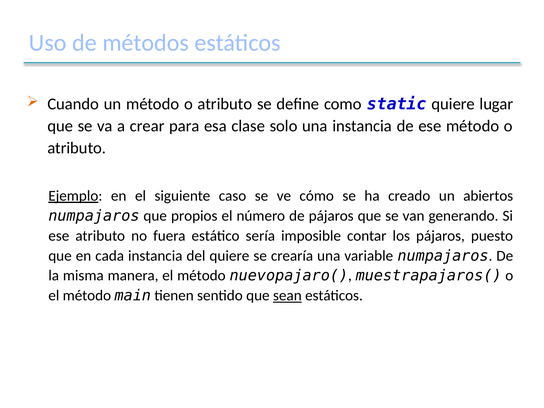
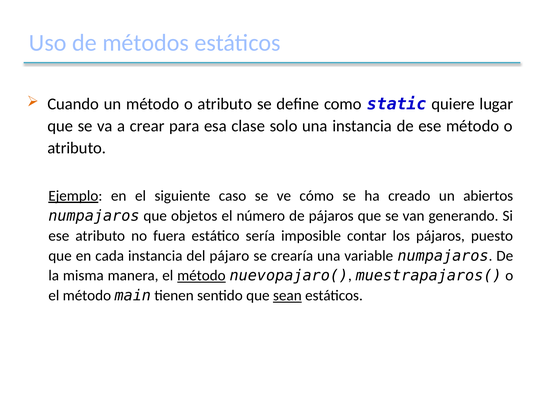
propios: propios -> objetos (194, 216)
del quiere: quiere -> pájaro (229, 256)
método underline: none -> present (201, 276)
